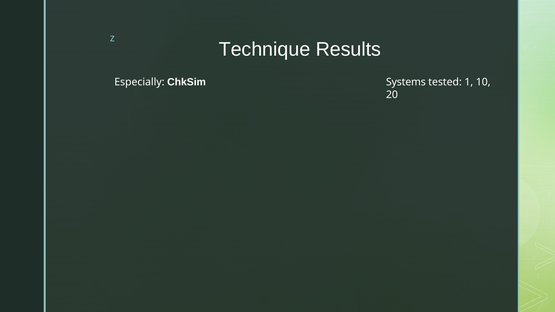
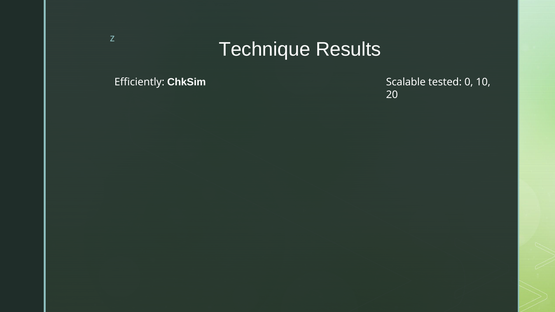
Especially: Especially -> Efficiently (139, 82)
Systems: Systems -> Scalable (406, 82)
1: 1 -> 0 (469, 82)
